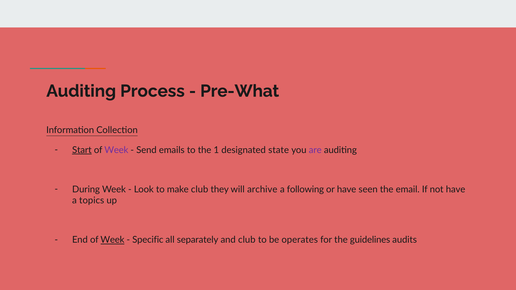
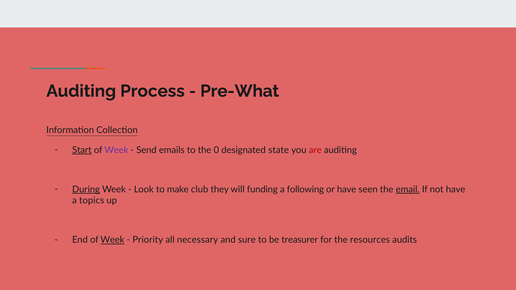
1: 1 -> 0 (216, 150)
are colour: purple -> red (315, 150)
During underline: none -> present (86, 190)
archive: archive -> funding (262, 190)
email underline: none -> present (408, 190)
Specific: Specific -> Priority (148, 240)
separately: separately -> necessary (198, 240)
and club: club -> sure (247, 240)
operates: operates -> treasurer (300, 240)
guidelines: guidelines -> resources (370, 240)
